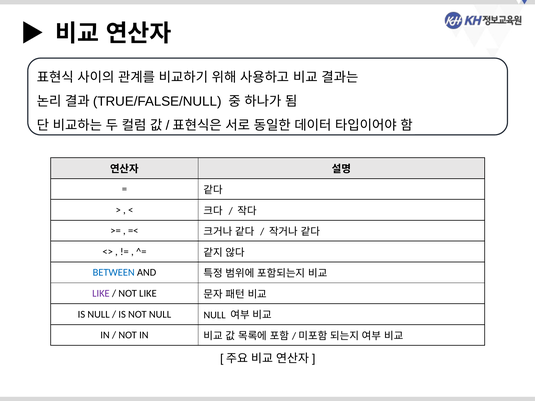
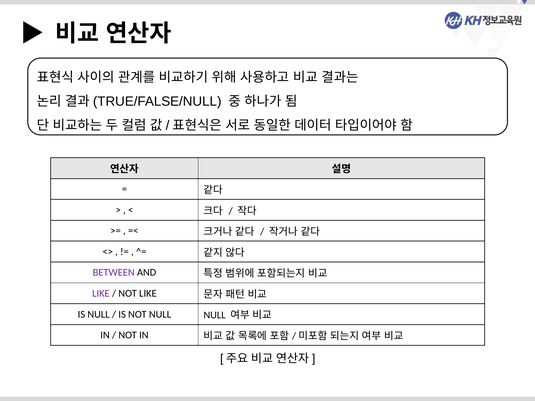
BETWEEN colour: blue -> purple (114, 273)
